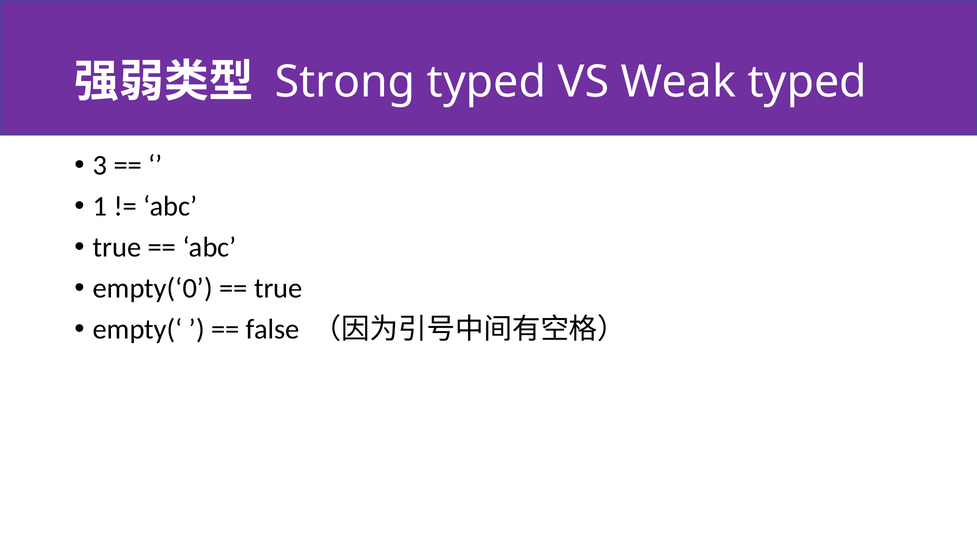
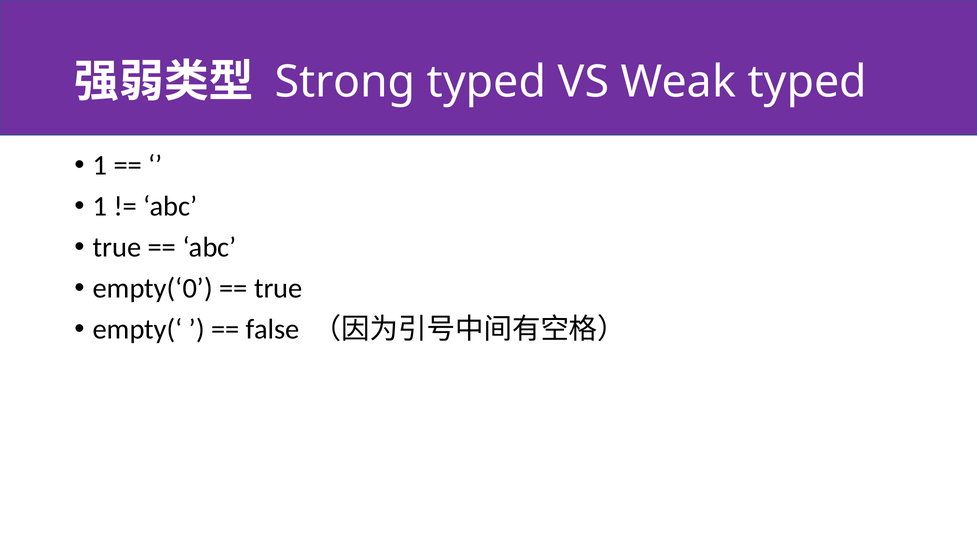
3: 3 -> 1 (100, 165)
